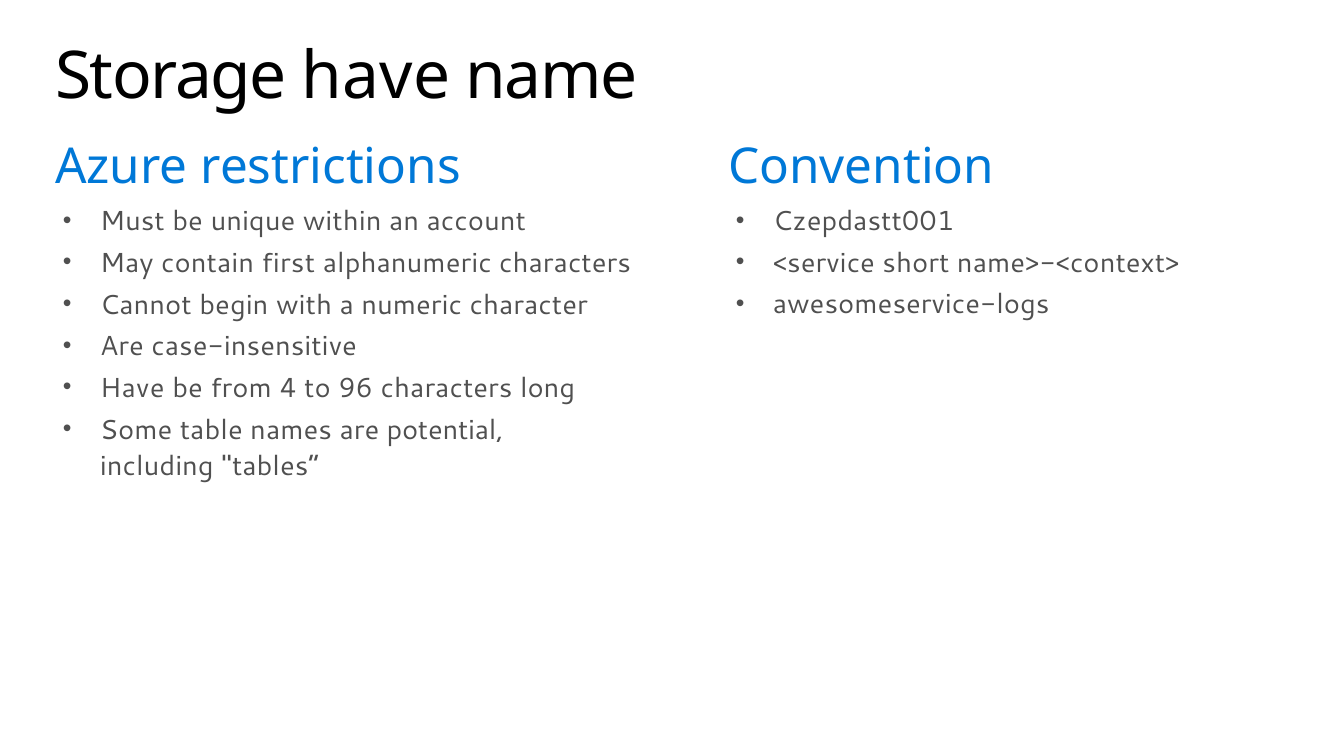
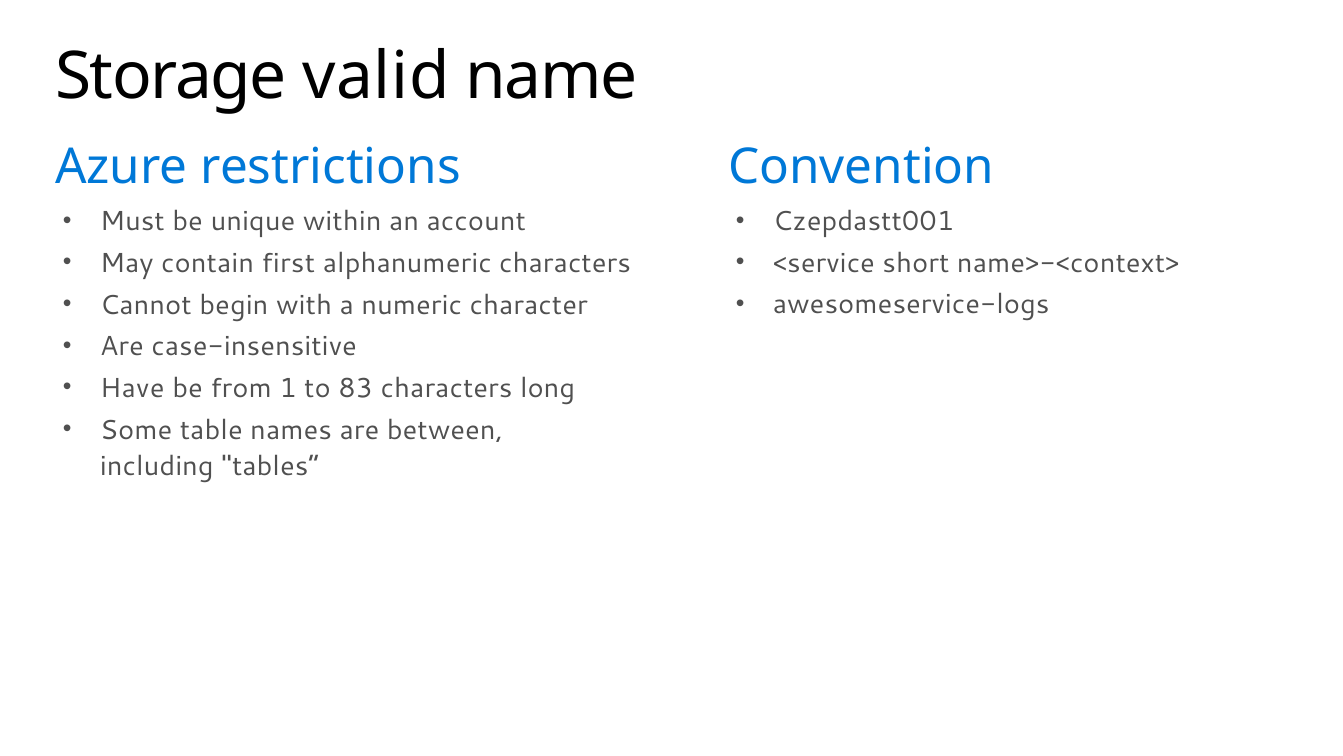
Storage have: have -> valid (376, 77)
4: 4 -> 1 (288, 388)
96: 96 -> 83 (356, 388)
potential: potential -> between (445, 430)
